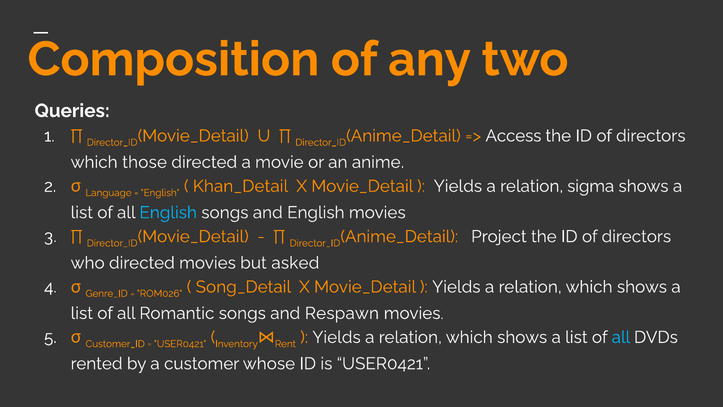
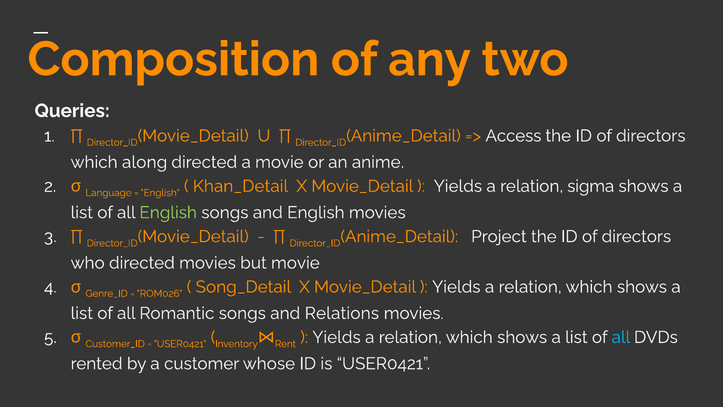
those: those -> along (145, 162)
English colour: light blue -> light green (168, 212)
but asked: asked -> movie (295, 263)
Respawn: Respawn -> Relations (342, 313)
